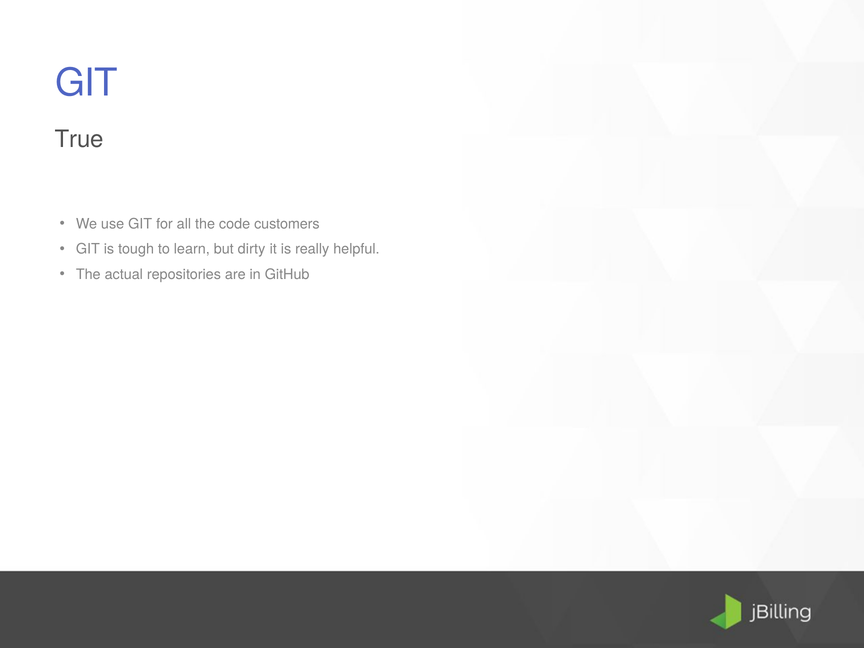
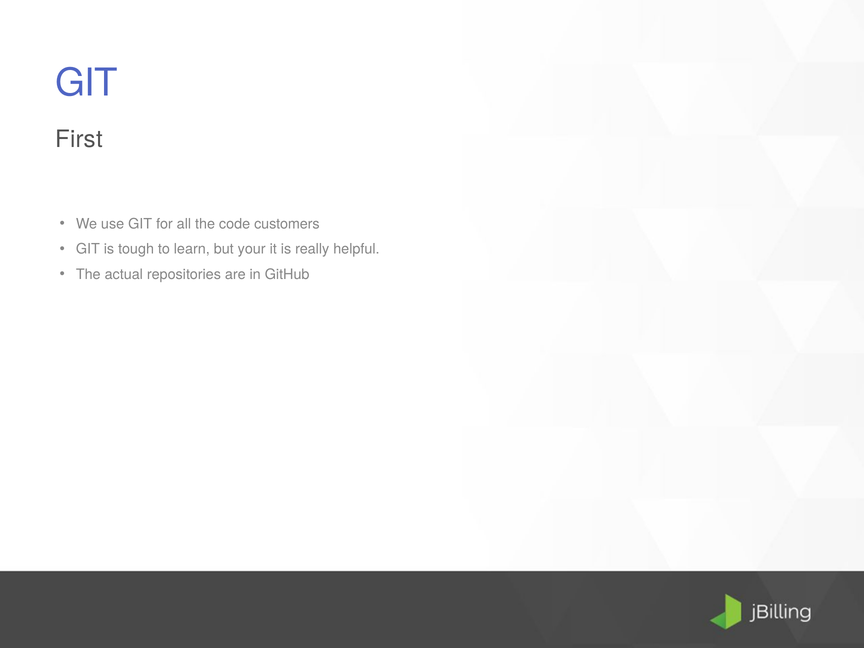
True: True -> First (79, 139)
dirty: dirty -> your (252, 249)
